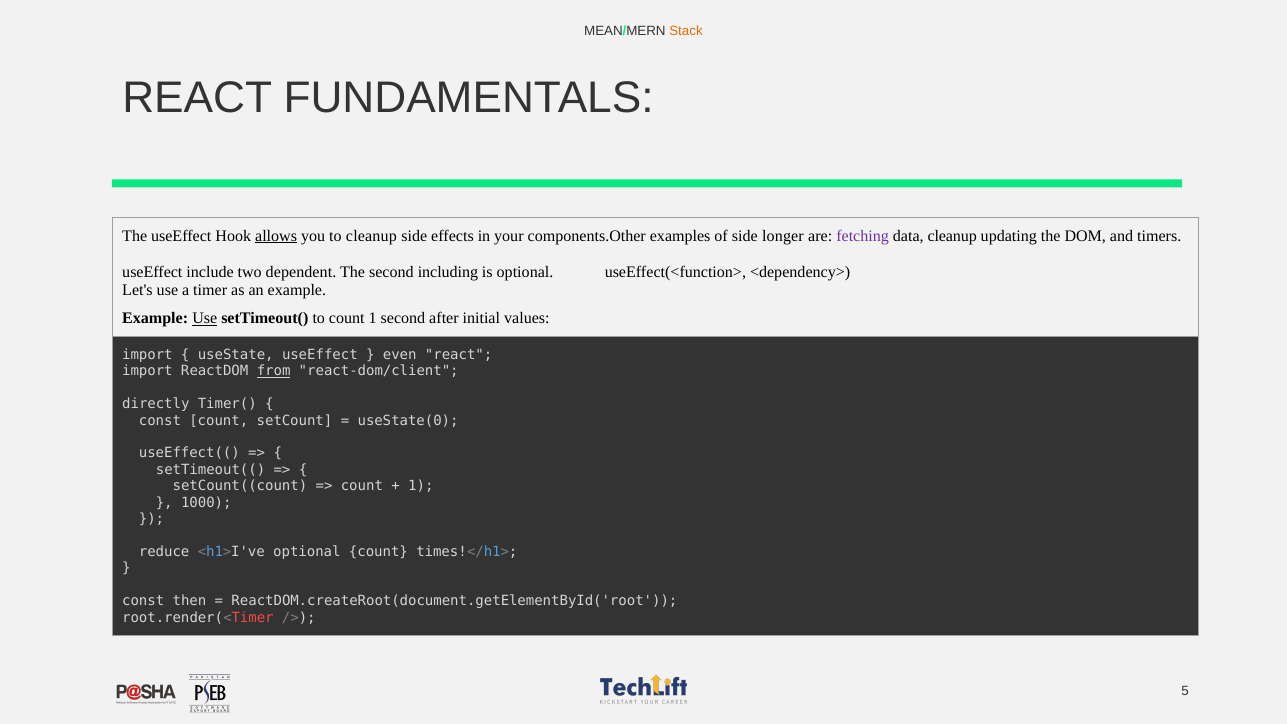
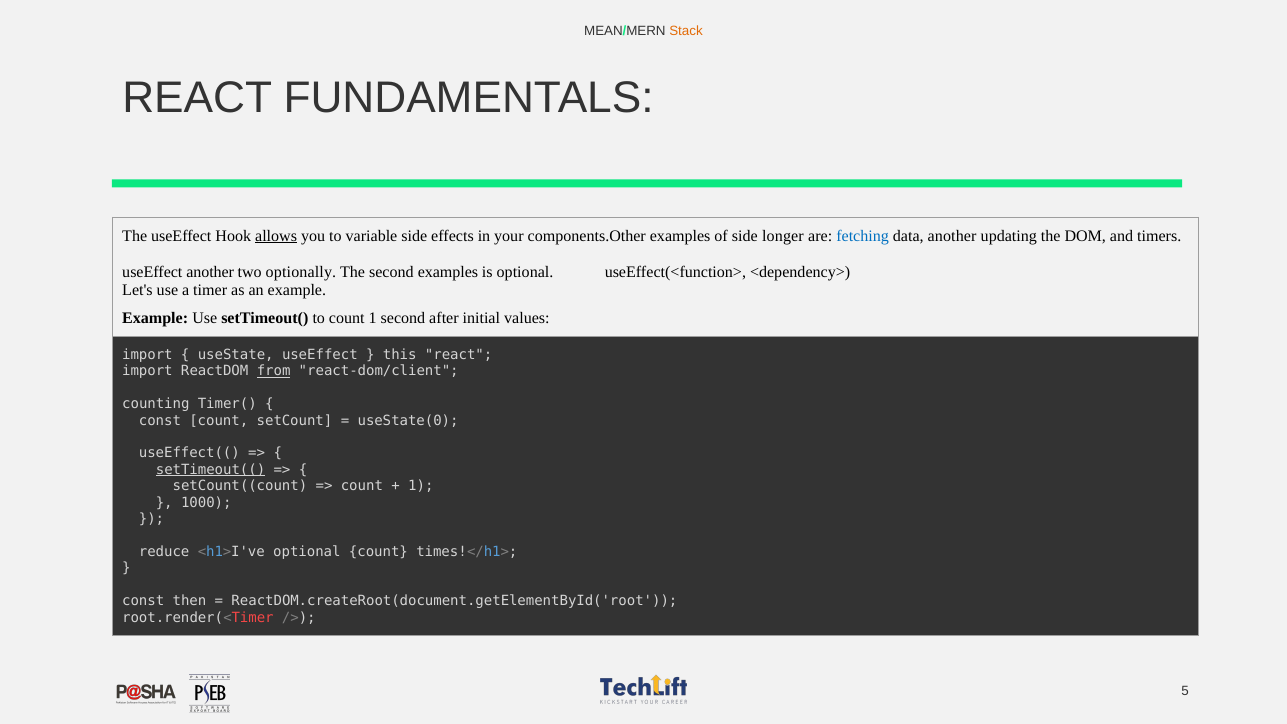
to cleanup: cleanup -> variable (372, 236)
fetching colour: purple -> blue (863, 236)
data cleanup: cleanup -> another (952, 236)
useEffect include: include -> another (210, 272)
dependent: dependent -> optionally (301, 272)
second including: including -> examples (448, 272)
Use underline: present -> none (205, 318)
even: even -> this (400, 355)
directly: directly -> counting (156, 404)
setTimeout(( underline: none -> present (211, 470)
